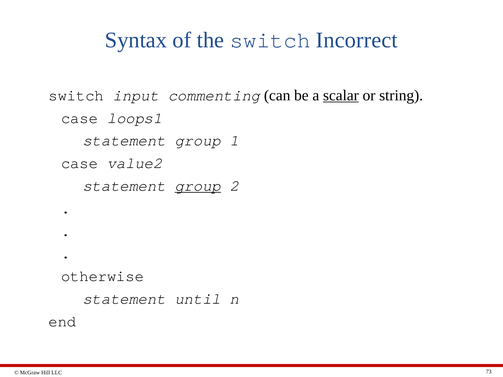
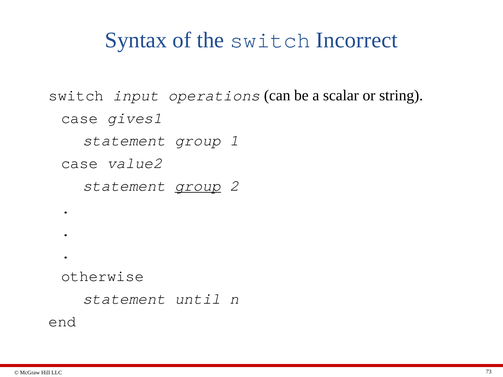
commenting: commenting -> operations (214, 95)
scalar underline: present -> none (341, 95)
loops1: loops1 -> gives1 (135, 118)
